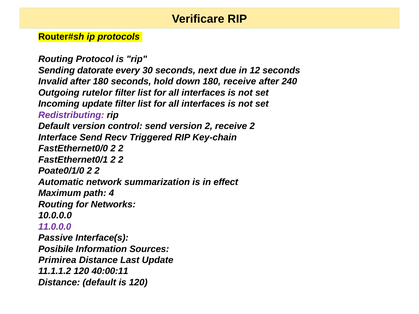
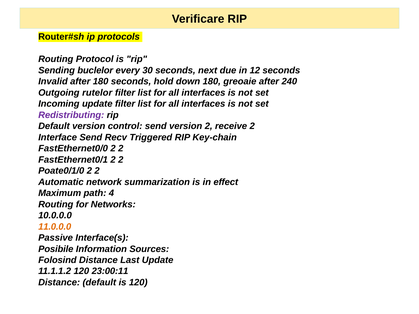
datorate: datorate -> buclelor (95, 70)
180 receive: receive -> greoaie (240, 82)
11.0.0.0 colour: purple -> orange (55, 227)
Primirea: Primirea -> Folosind (57, 260)
40:00:11: 40:00:11 -> 23:00:11 (110, 271)
